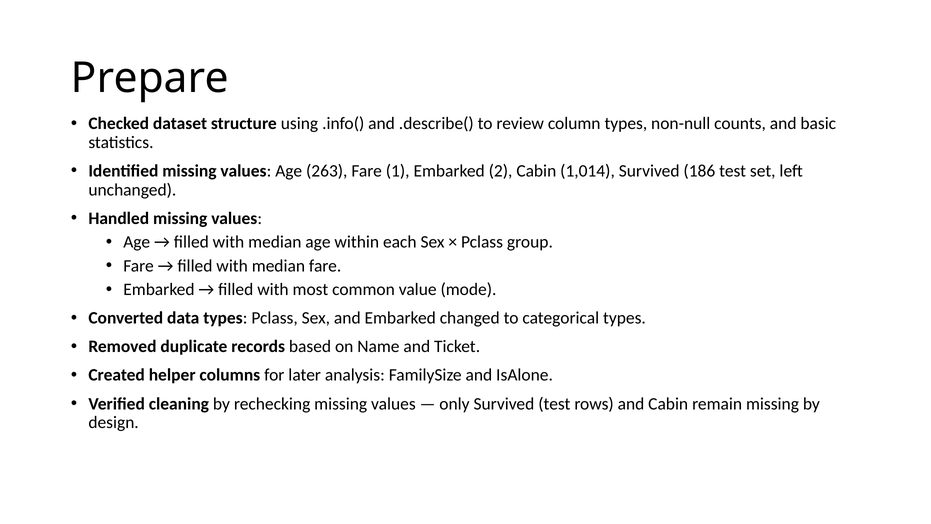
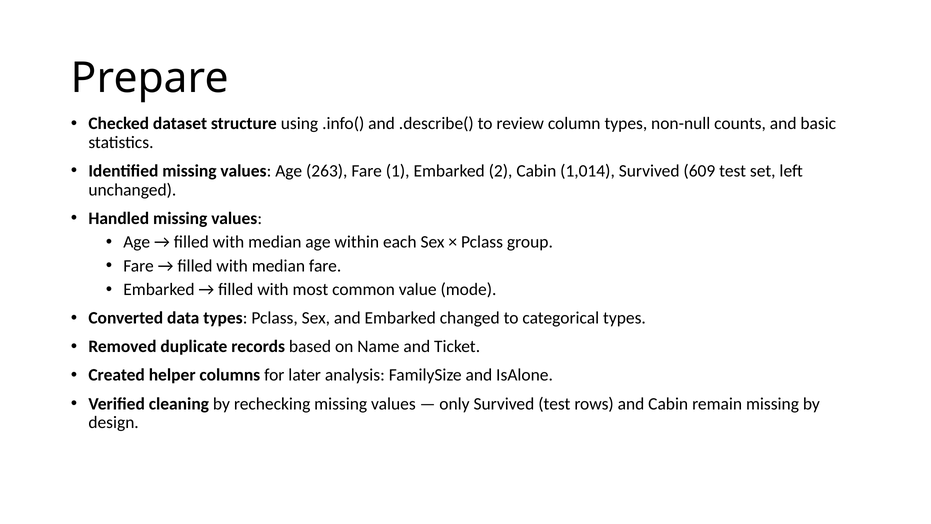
186: 186 -> 609 (699, 171)
